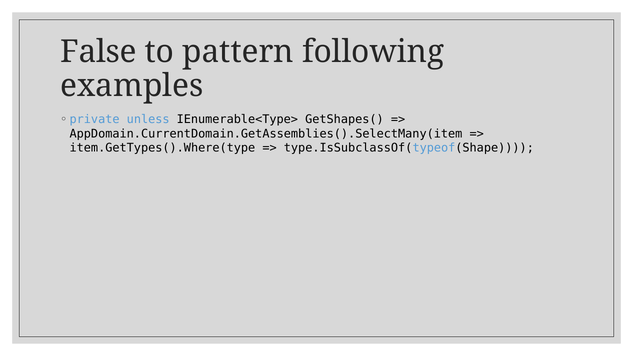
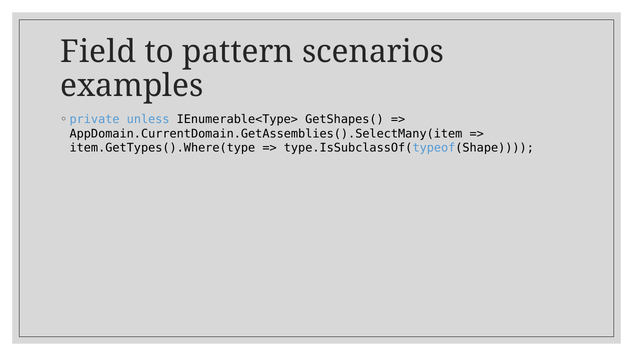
False: False -> Field (98, 52)
following: following -> scenarios (373, 52)
